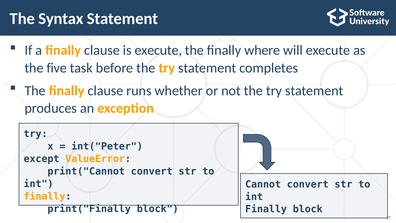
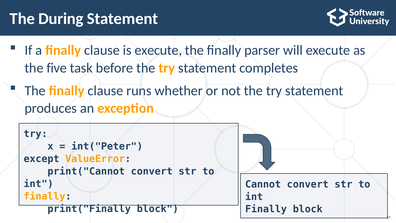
Syntax: Syntax -> During (61, 19)
where: where -> parser (262, 50)
